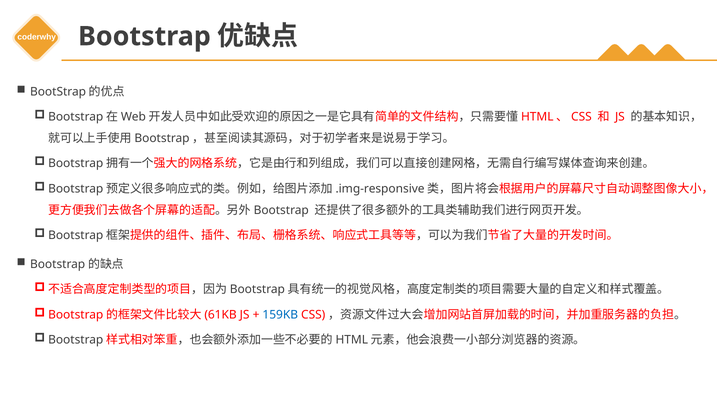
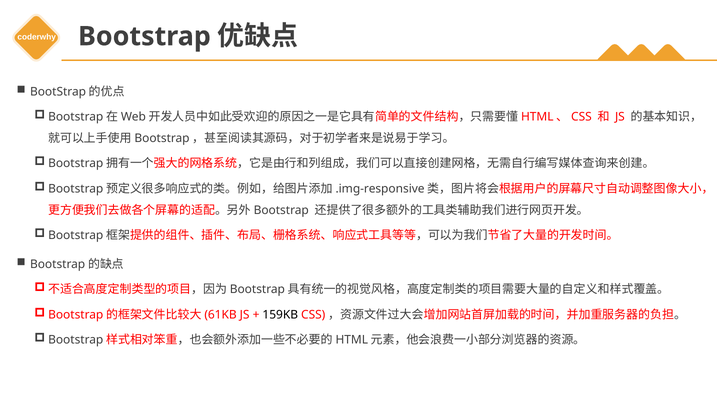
159KB colour: blue -> black (280, 315)
